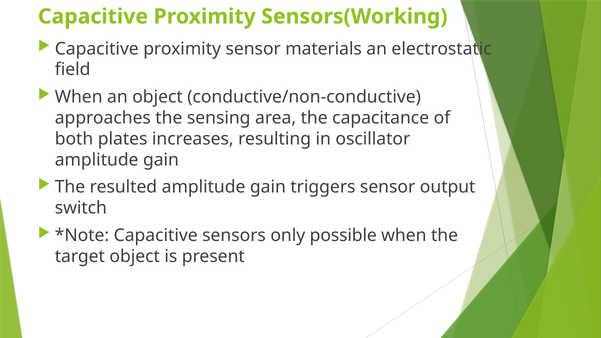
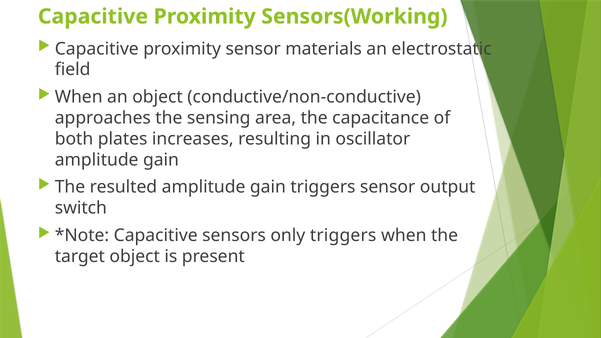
only possible: possible -> triggers (343, 235)
